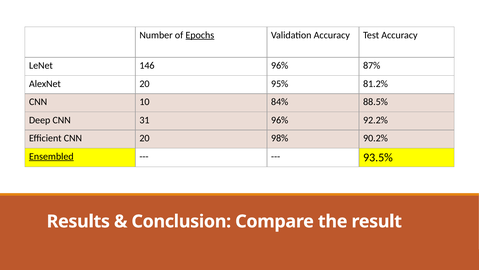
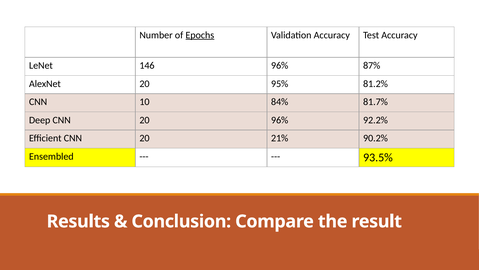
88.5%: 88.5% -> 81.7% (375, 102)
Deep CNN 31: 31 -> 20 (144, 120)
98%: 98% -> 21% (280, 138)
Ensembled underline: present -> none (51, 156)
